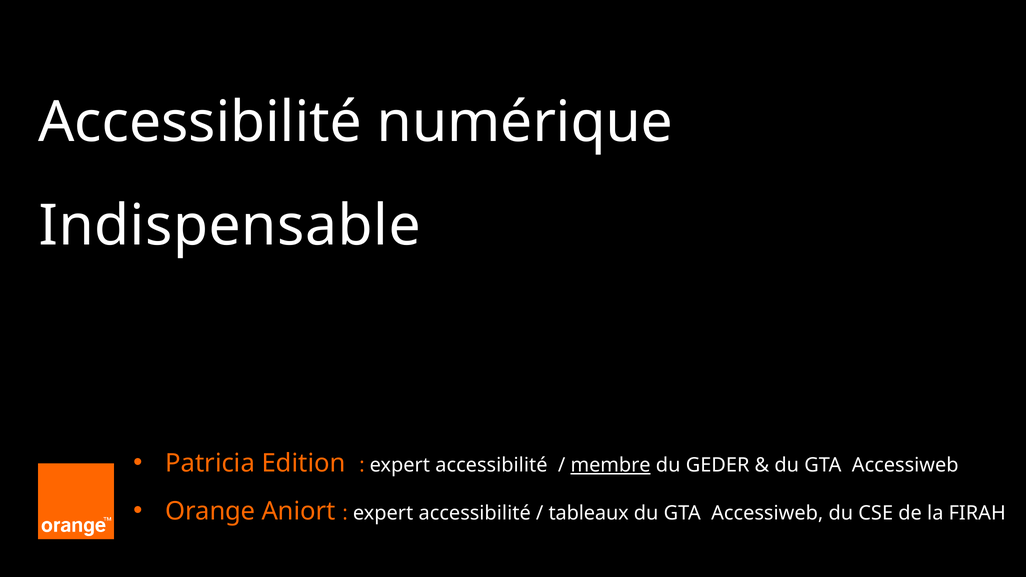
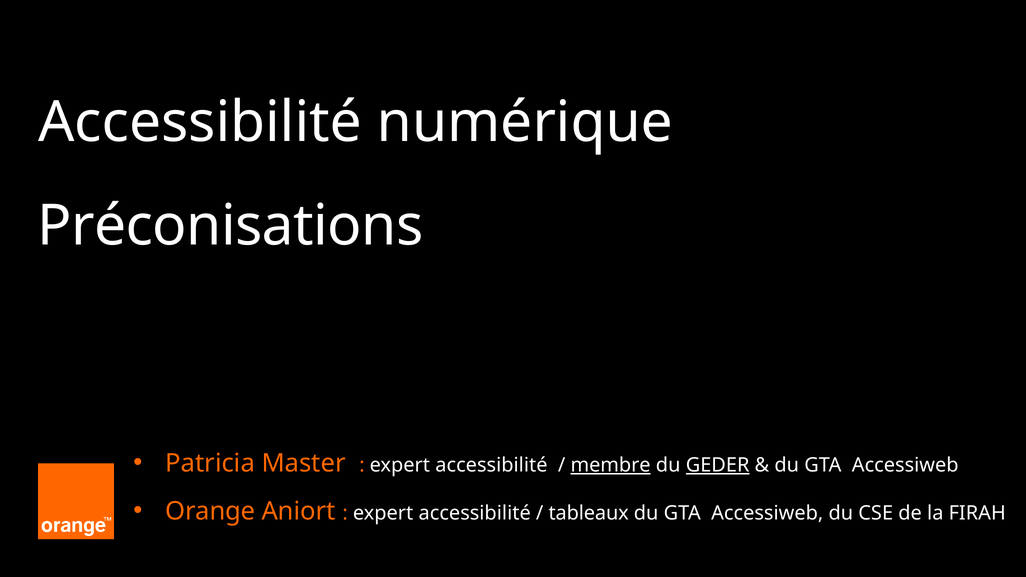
Indispensable: Indispensable -> Préconisations (230, 226)
Patricia Edition: Edition -> Master (304, 463)
GEDER underline: none -> present (718, 465)
